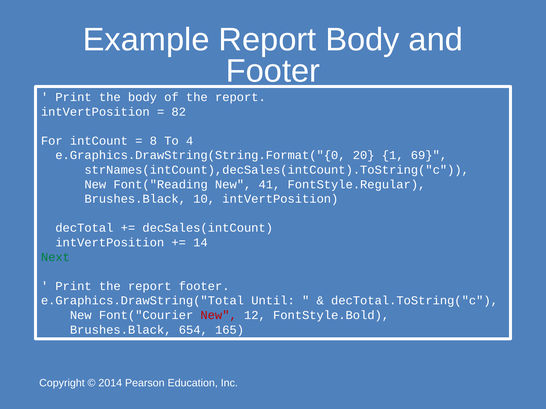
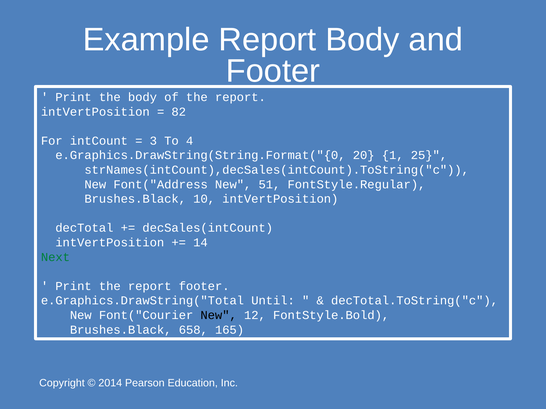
8: 8 -> 3 (153, 141)
69: 69 -> 25 (429, 155)
Font("Reading: Font("Reading -> Font("Address (161, 185)
41: 41 -> 51 (269, 185)
New colour: red -> black (219, 316)
654: 654 -> 658 (193, 330)
